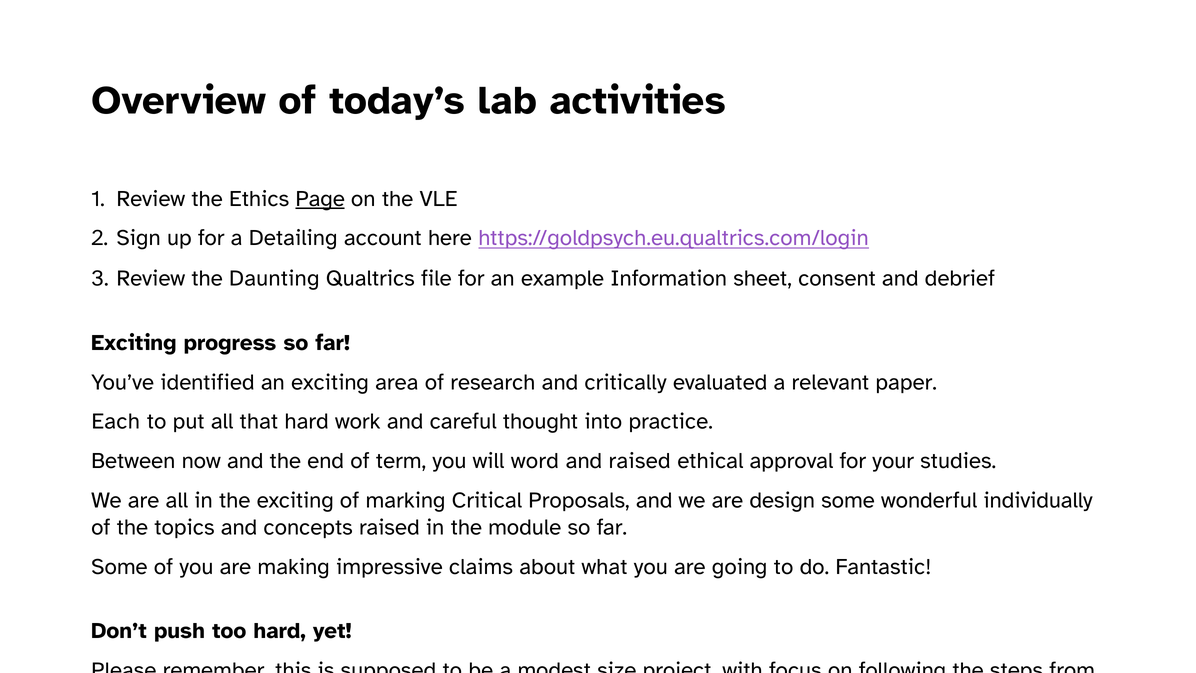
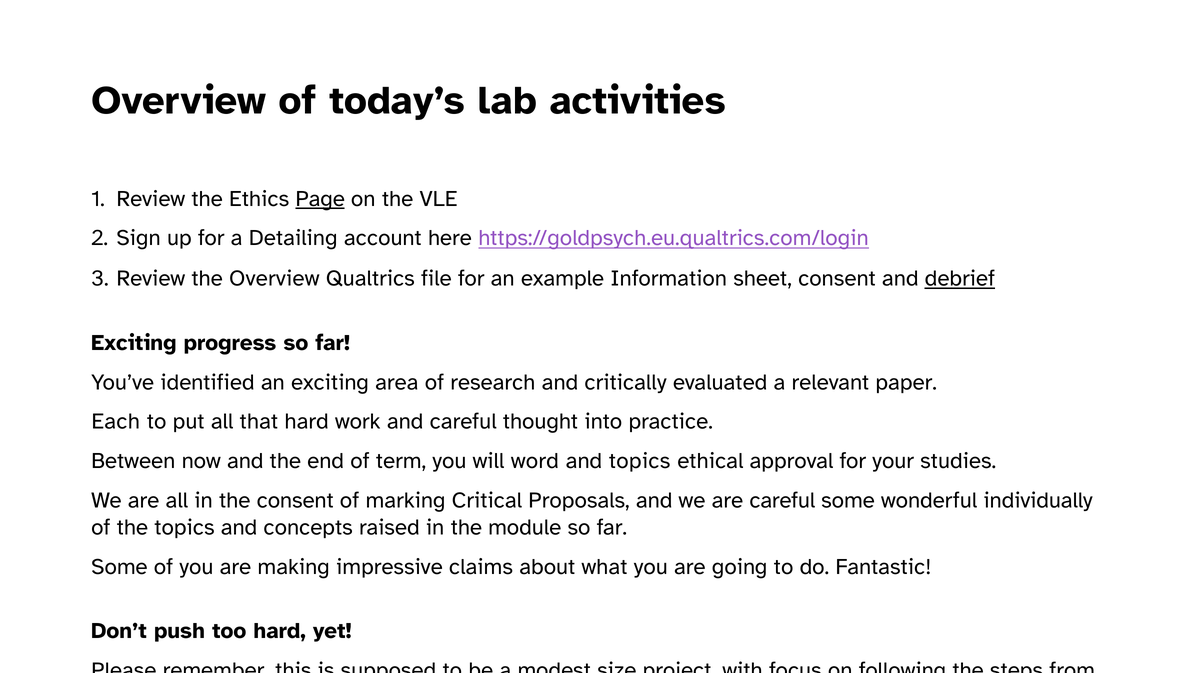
the Daunting: Daunting -> Overview (274, 278)
debrief underline: none -> present (960, 278)
and raised: raised -> topics (640, 461)
the exciting: exciting -> consent (295, 500)
are design: design -> careful (782, 500)
